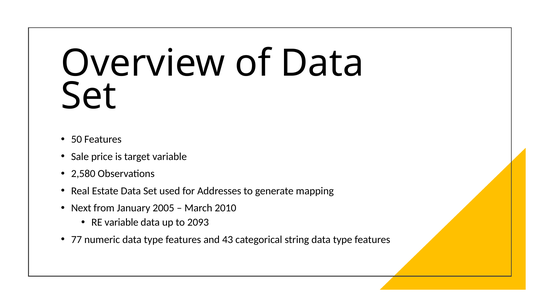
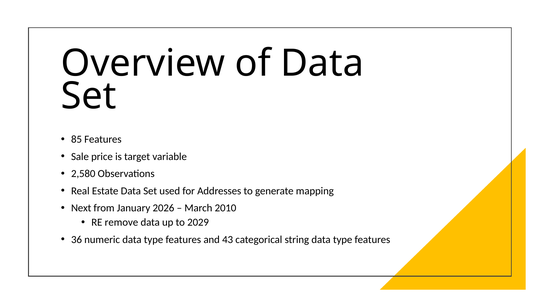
50: 50 -> 85 (77, 139)
2005: 2005 -> 2026 (163, 208)
RE variable: variable -> remove (121, 222)
2093: 2093 -> 2029 (198, 222)
77: 77 -> 36 (77, 239)
